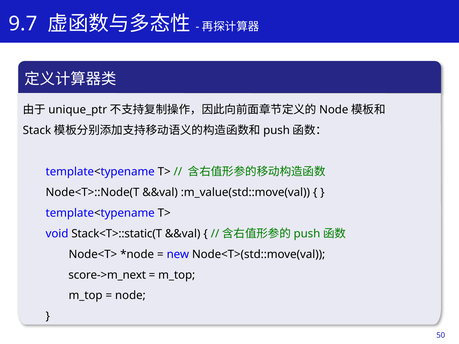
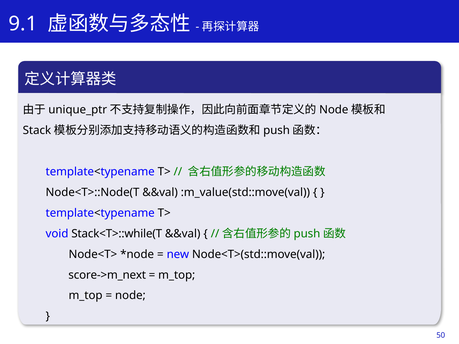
9.7: 9.7 -> 9.1 (23, 24)
Stack<T>::static(T: Stack<T>::static(T -> Stack<T>::while(T (117, 234)
